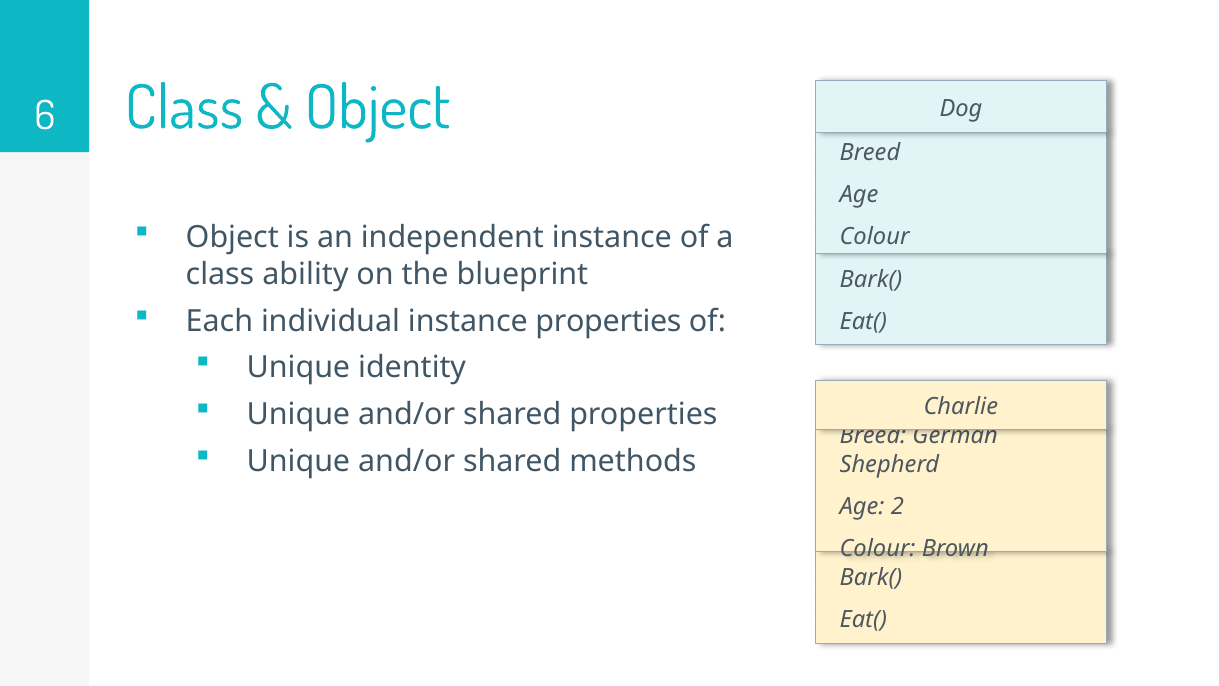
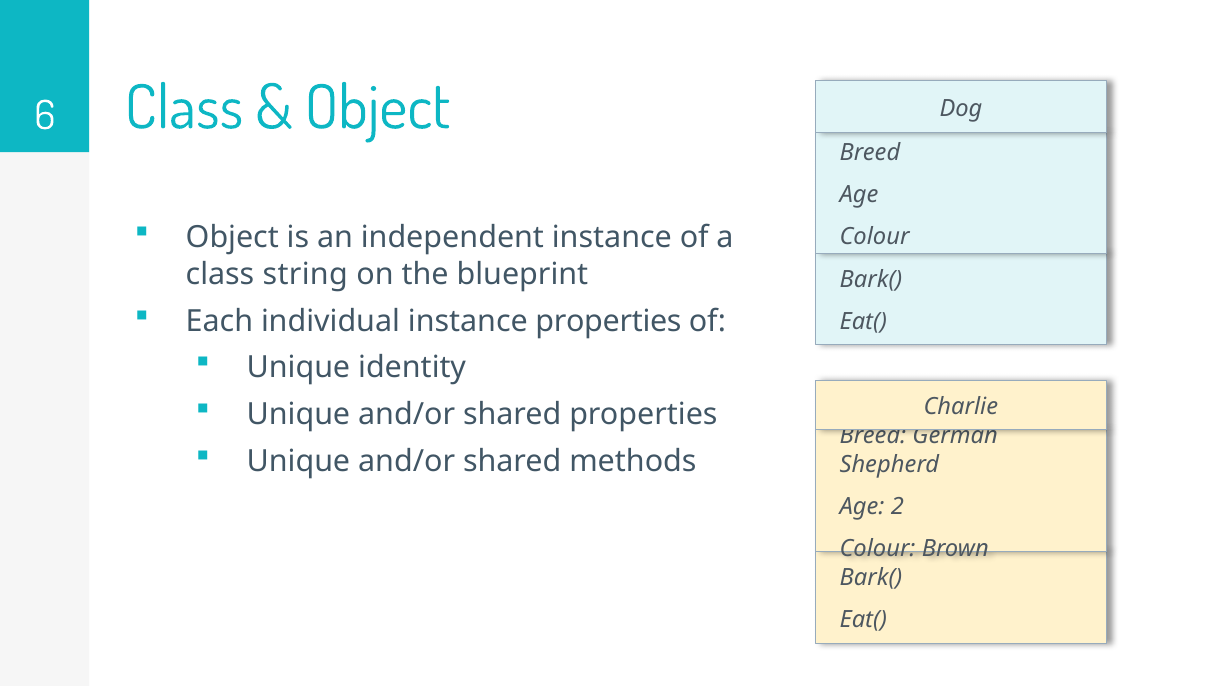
ability: ability -> string (305, 274)
